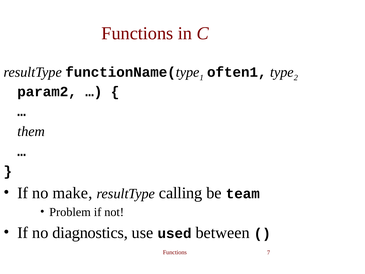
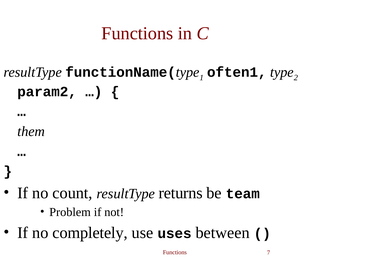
make: make -> count (73, 193)
calling: calling -> returns (181, 193)
diagnostics: diagnostics -> completely (90, 232)
used: used -> uses (175, 233)
